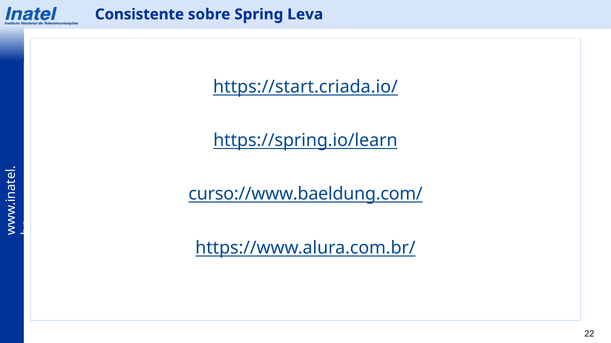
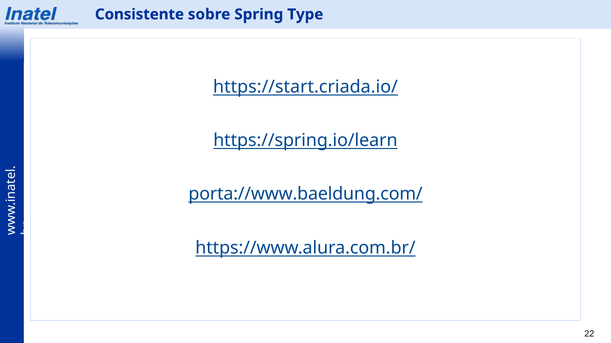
Leva: Leva -> Type (305, 14)
curso://www.baeldung.com/: curso://www.baeldung.com/ -> porta://www.baeldung.com/ (306, 194)
